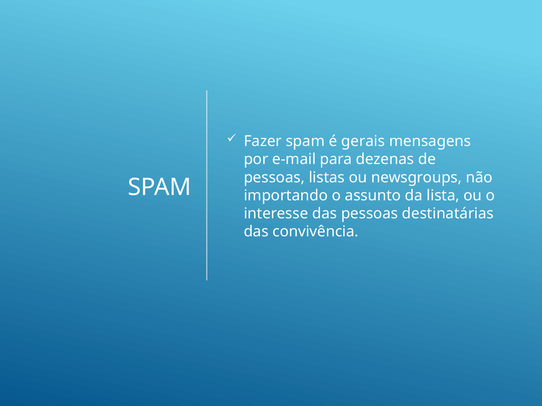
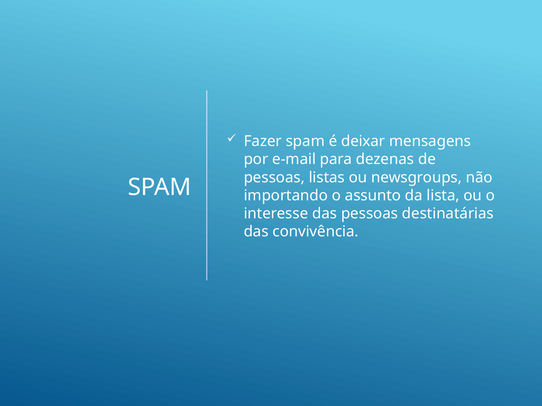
gerais: gerais -> deixar (363, 141)
